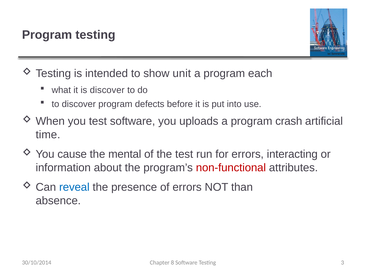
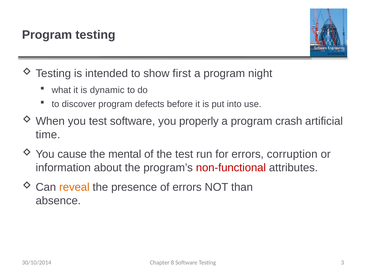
unit: unit -> first (182, 73)
each: each -> night (260, 73)
is discover: discover -> dynamic (107, 90)
uploads: uploads -> properly (199, 121)
interacting: interacting -> corruption (292, 154)
reveal colour: blue -> orange (74, 187)
